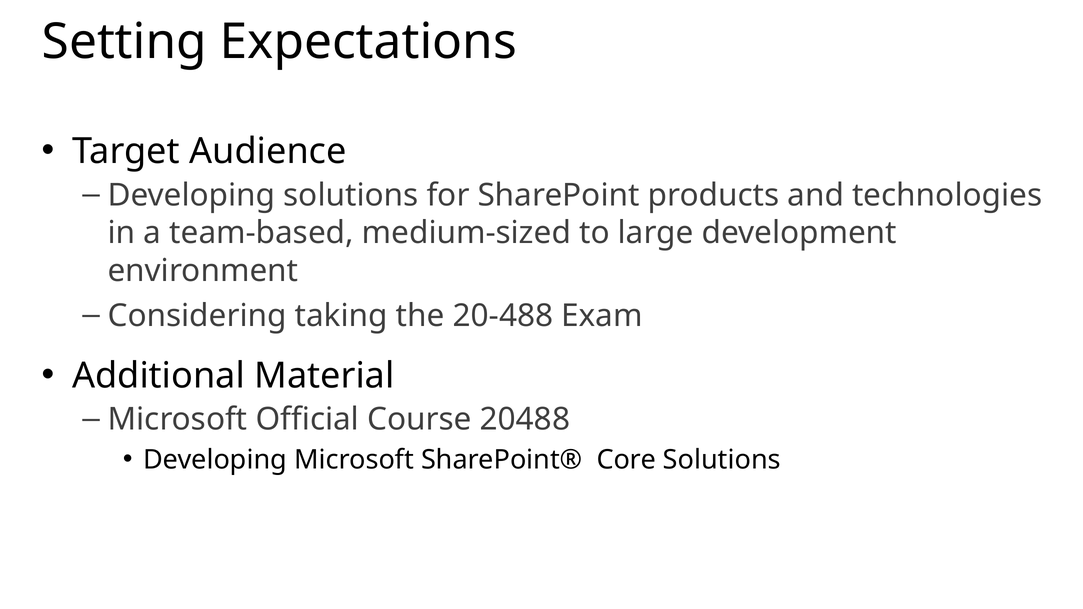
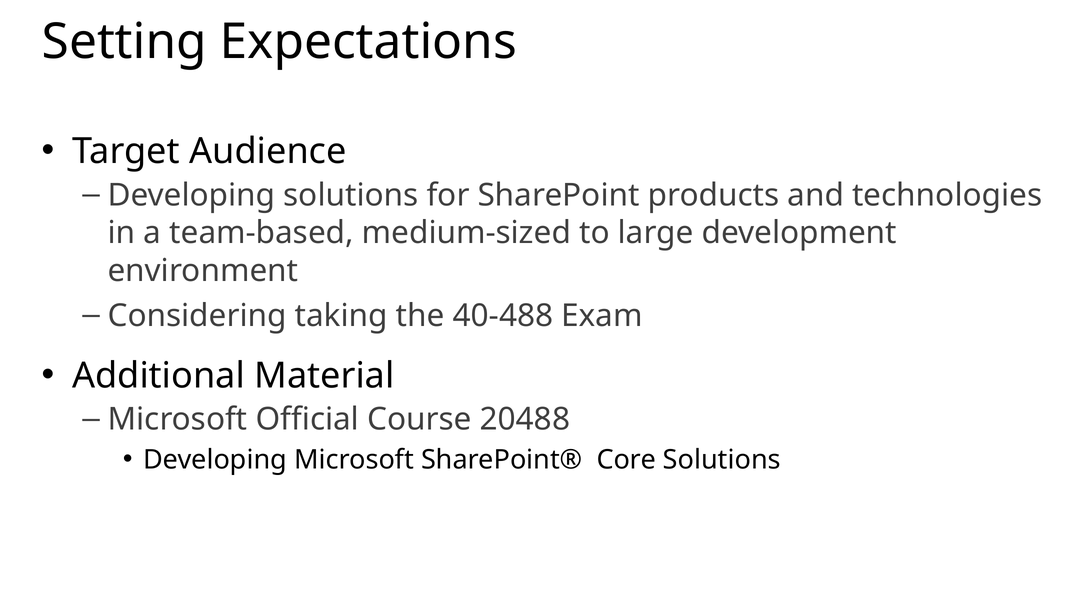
20-488: 20-488 -> 40-488 (503, 316)
